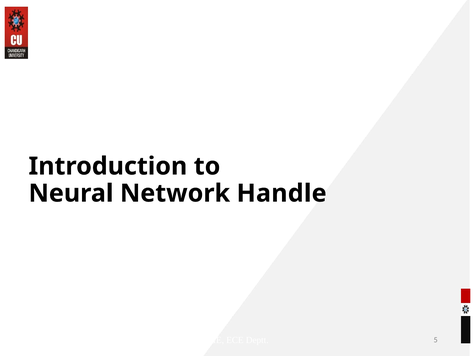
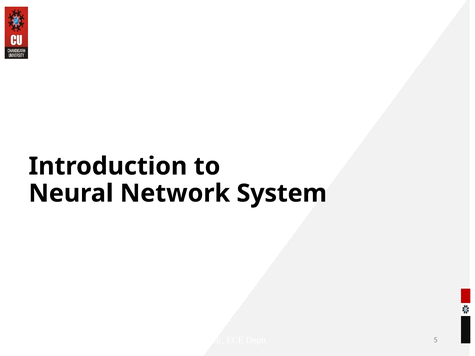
Handle: Handle -> System (282, 193)
